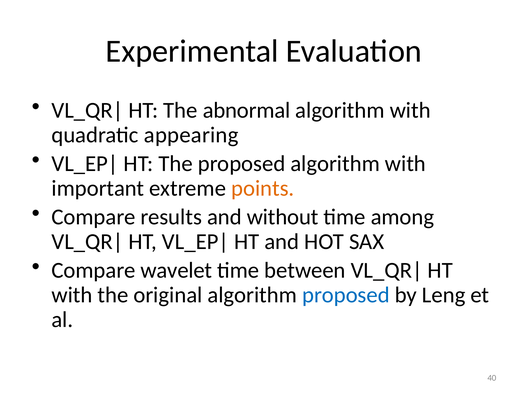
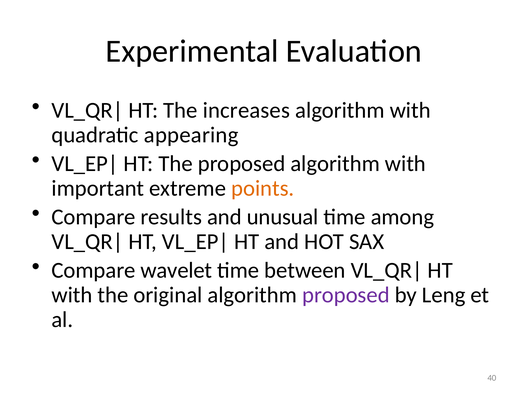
abnormal: abnormal -> increases (246, 110)
without: without -> unusual (283, 217)
proposed colour: blue -> purple (346, 295)
